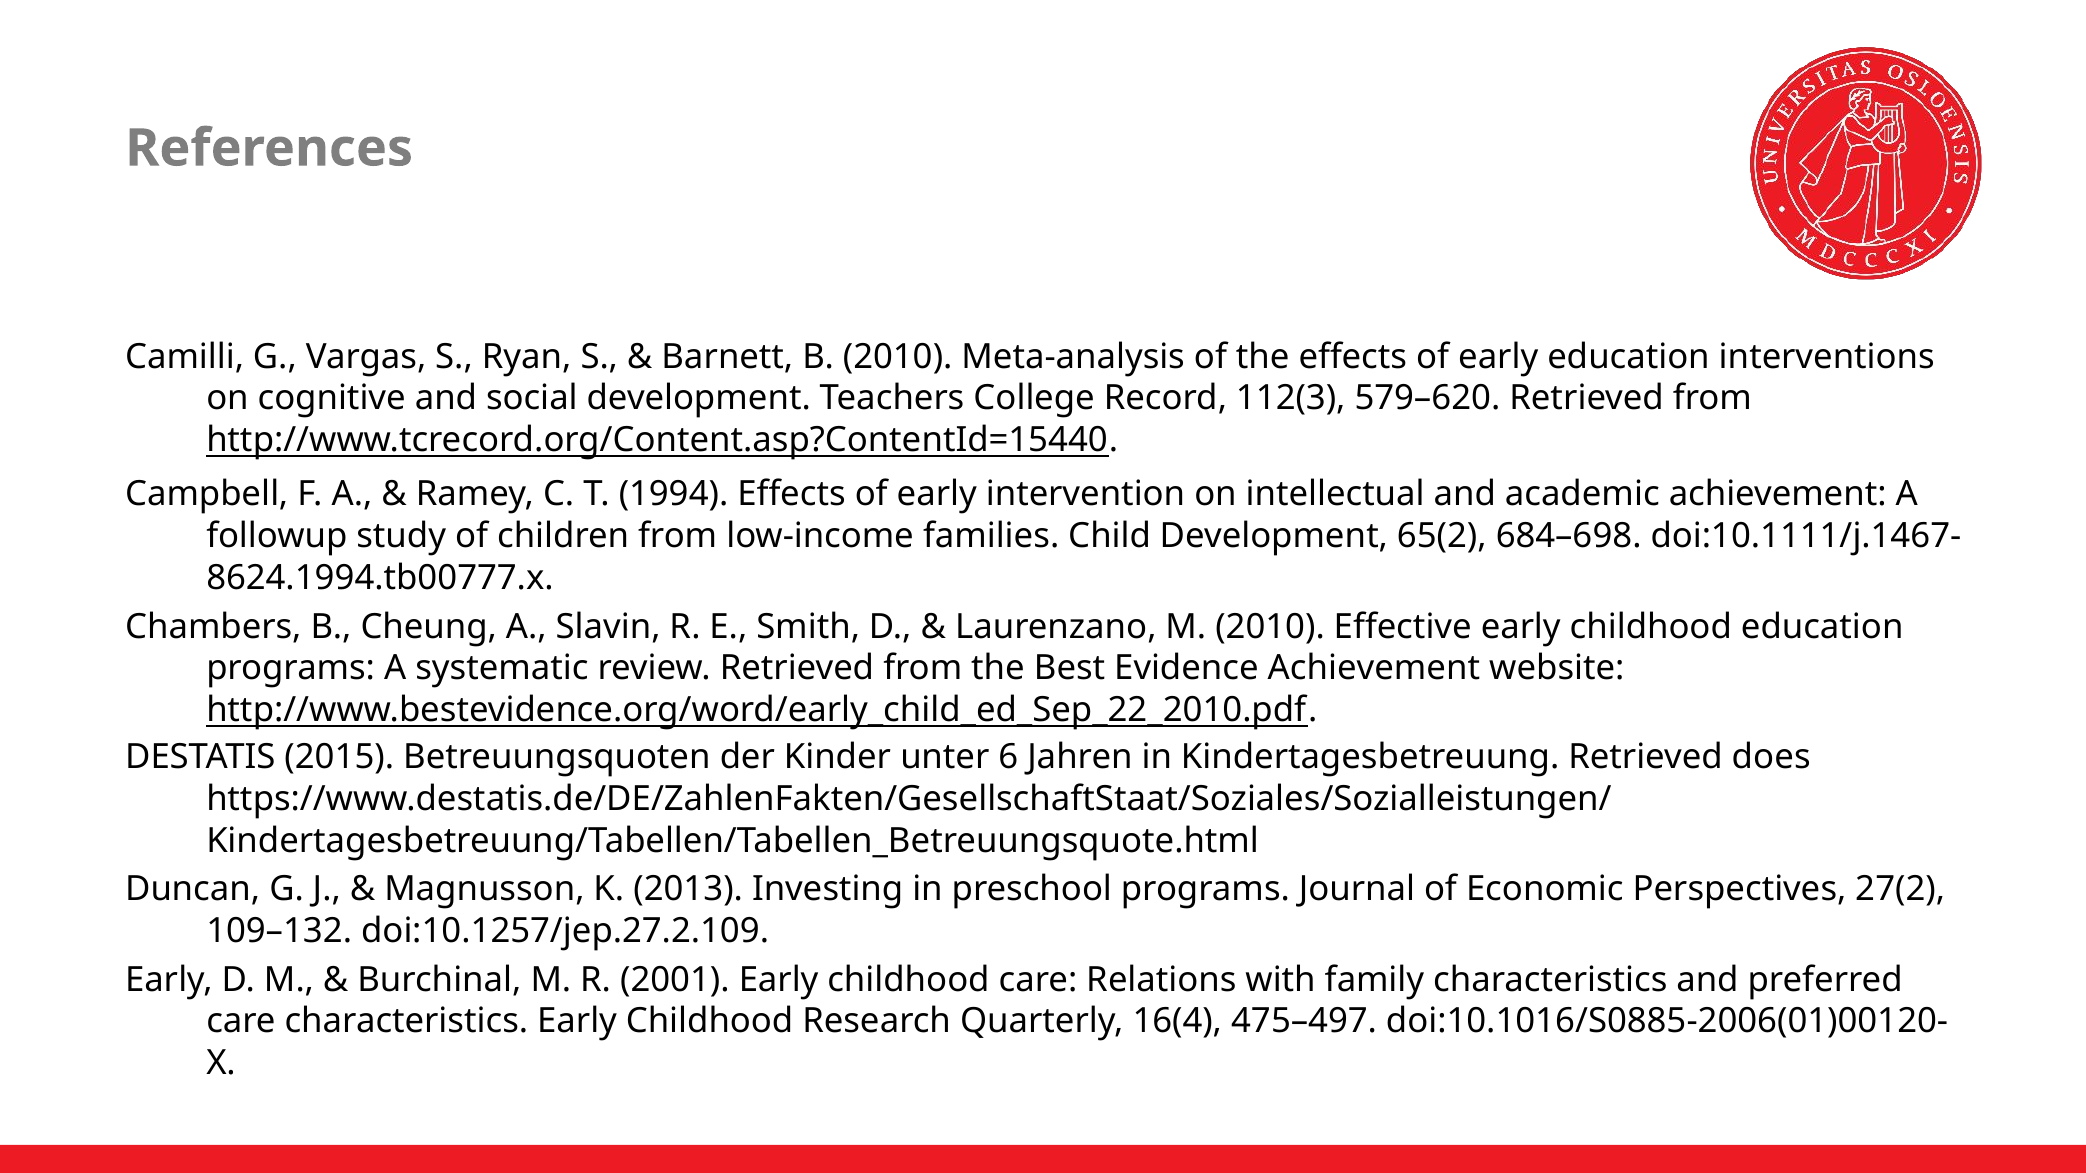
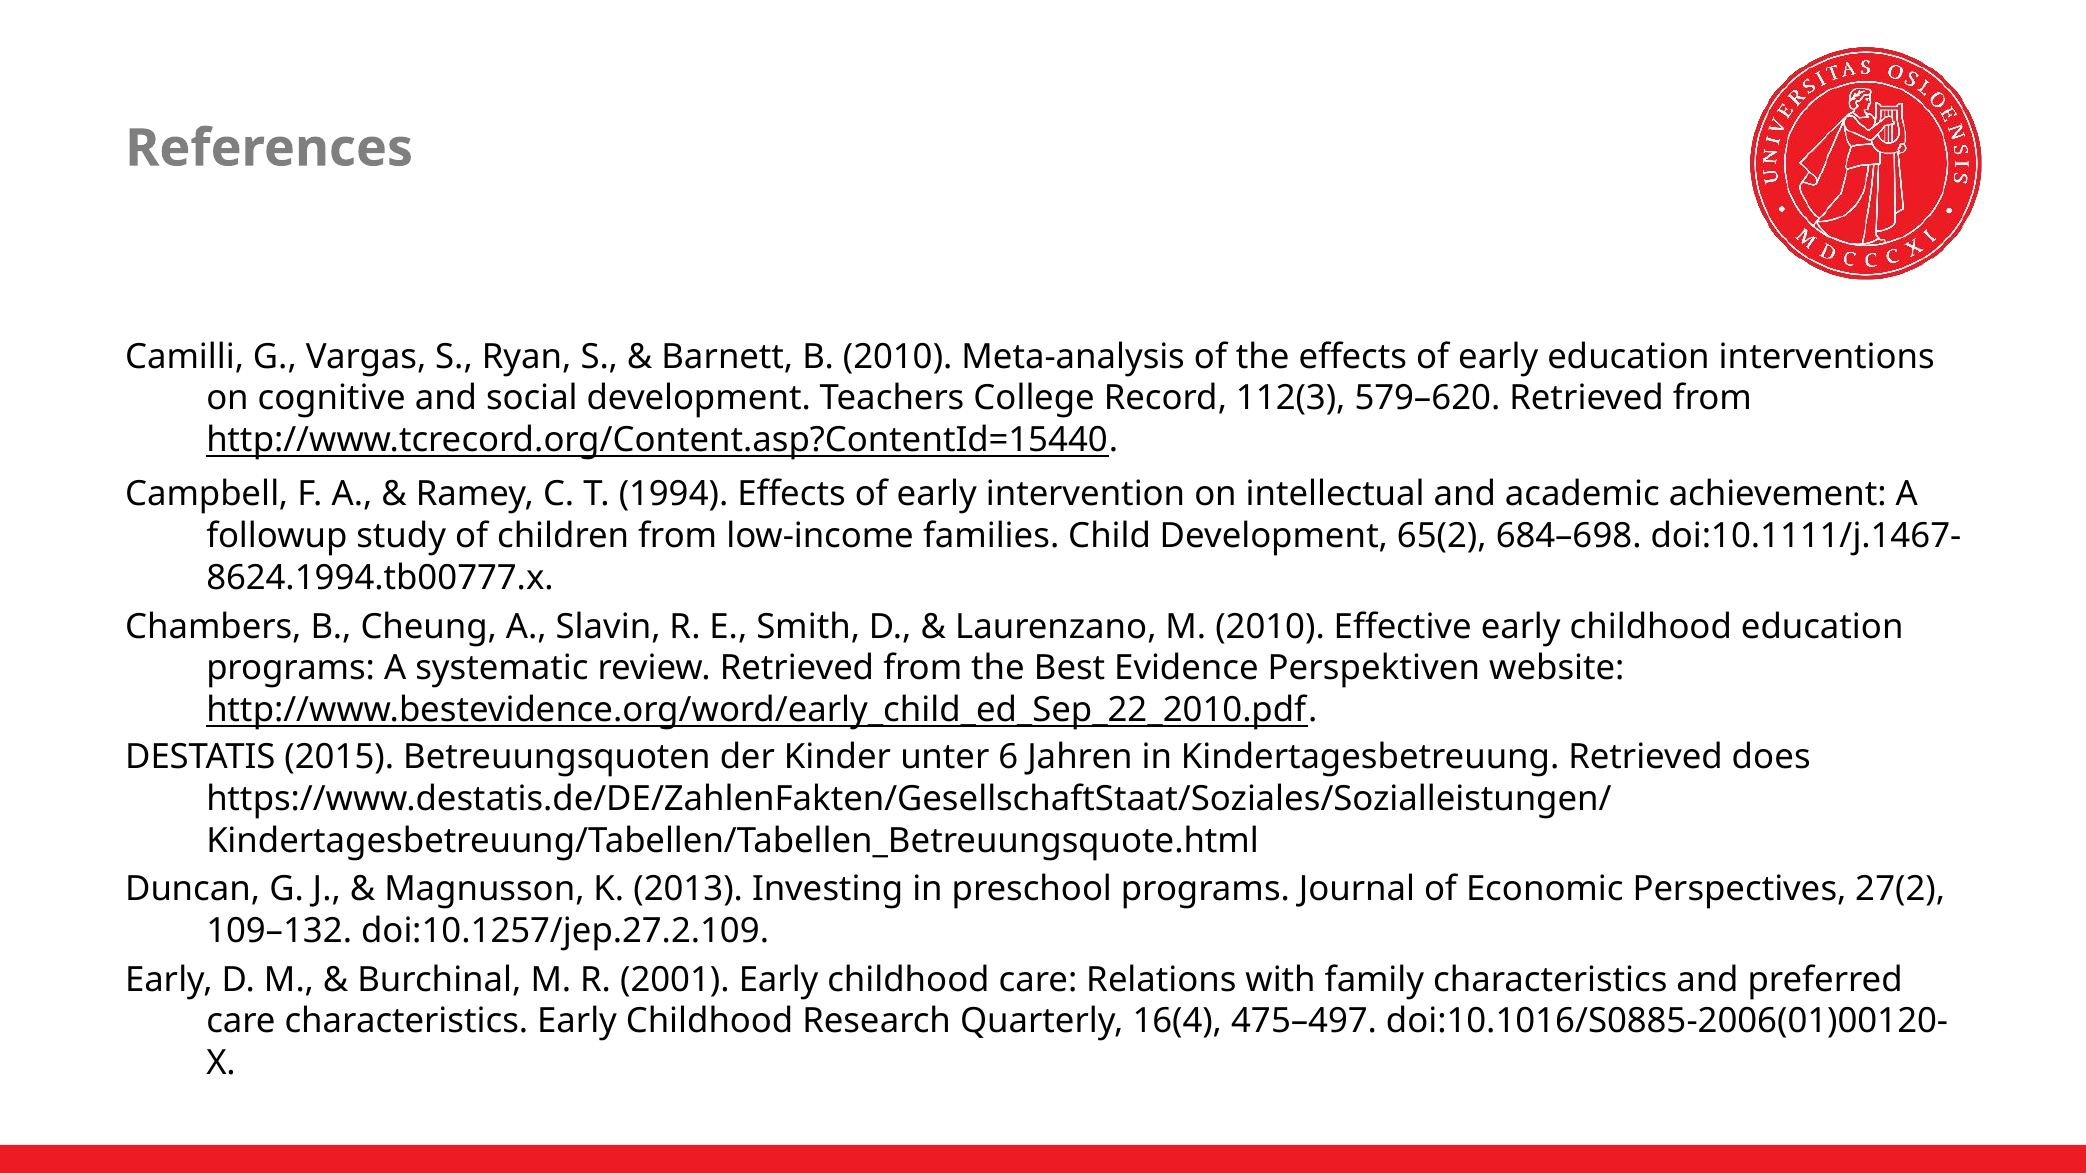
Evidence Achievement: Achievement -> Perspektiven (1374, 669)
